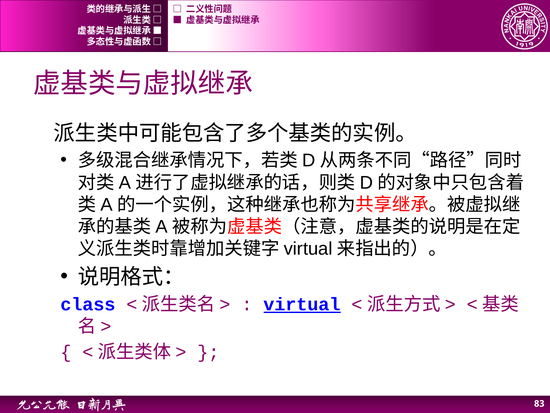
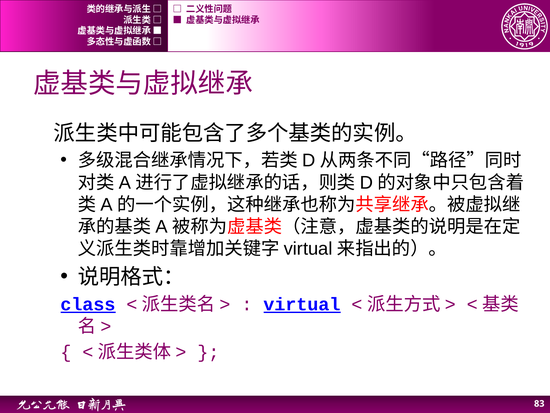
class underline: none -> present (88, 304)
